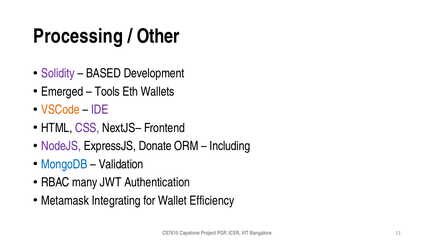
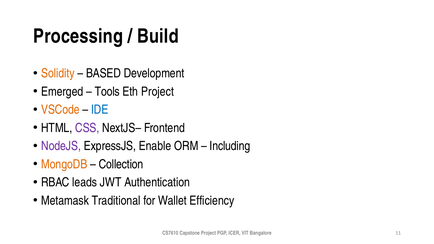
Other: Other -> Build (158, 36)
Solidity colour: purple -> orange (58, 73)
Eth Wallets: Wallets -> Project (158, 92)
IDE colour: purple -> blue (100, 110)
Donate: Donate -> Enable (155, 146)
MongoDB colour: blue -> orange (64, 164)
Validation: Validation -> Collection (121, 164)
many: many -> leads (85, 183)
Integrating: Integrating -> Traditional (116, 201)
